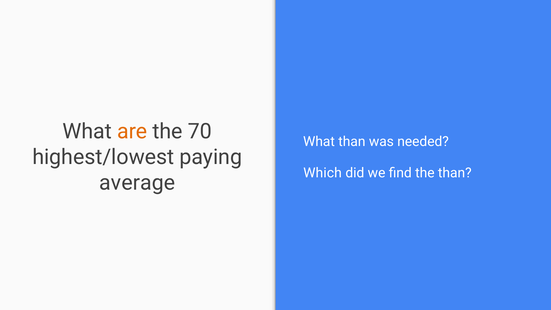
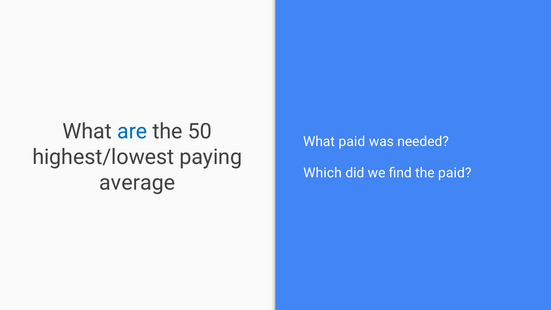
are colour: orange -> blue (132, 131)
70: 70 -> 50 (200, 131)
What than: than -> paid (352, 142)
the than: than -> paid (455, 173)
